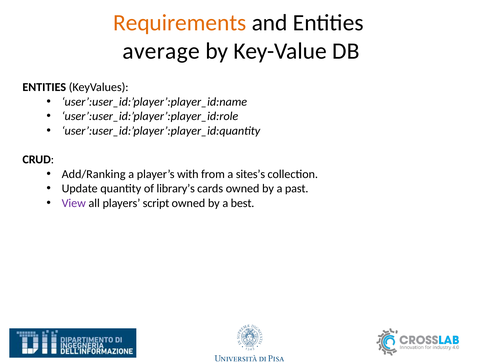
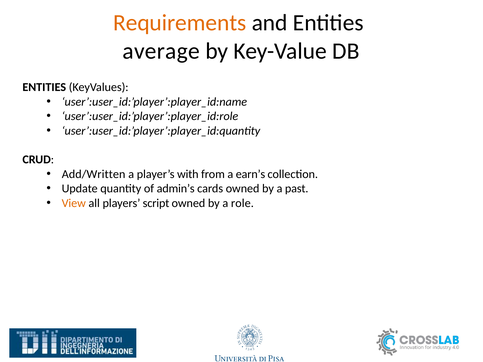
Add/Ranking: Add/Ranking -> Add/Written (94, 174)
sites’s: sites’s -> earn’s (250, 174)
library’s: library’s -> admin’s (176, 189)
View colour: purple -> orange (74, 203)
best: best -> role (242, 203)
